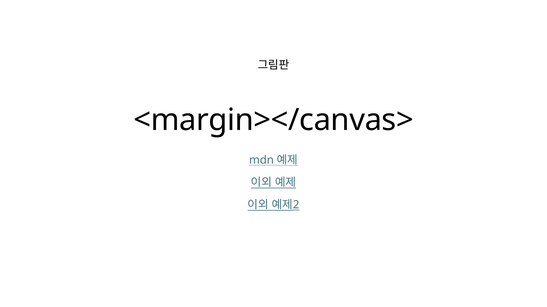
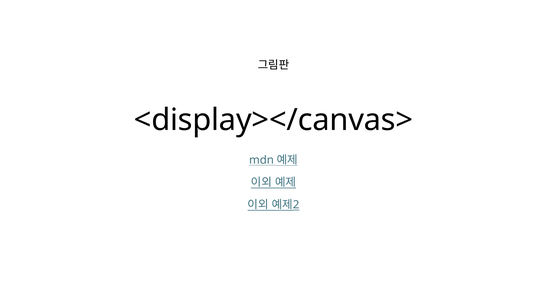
<margin></canvas>: <margin></canvas> -> <display></canvas> (273, 120)
